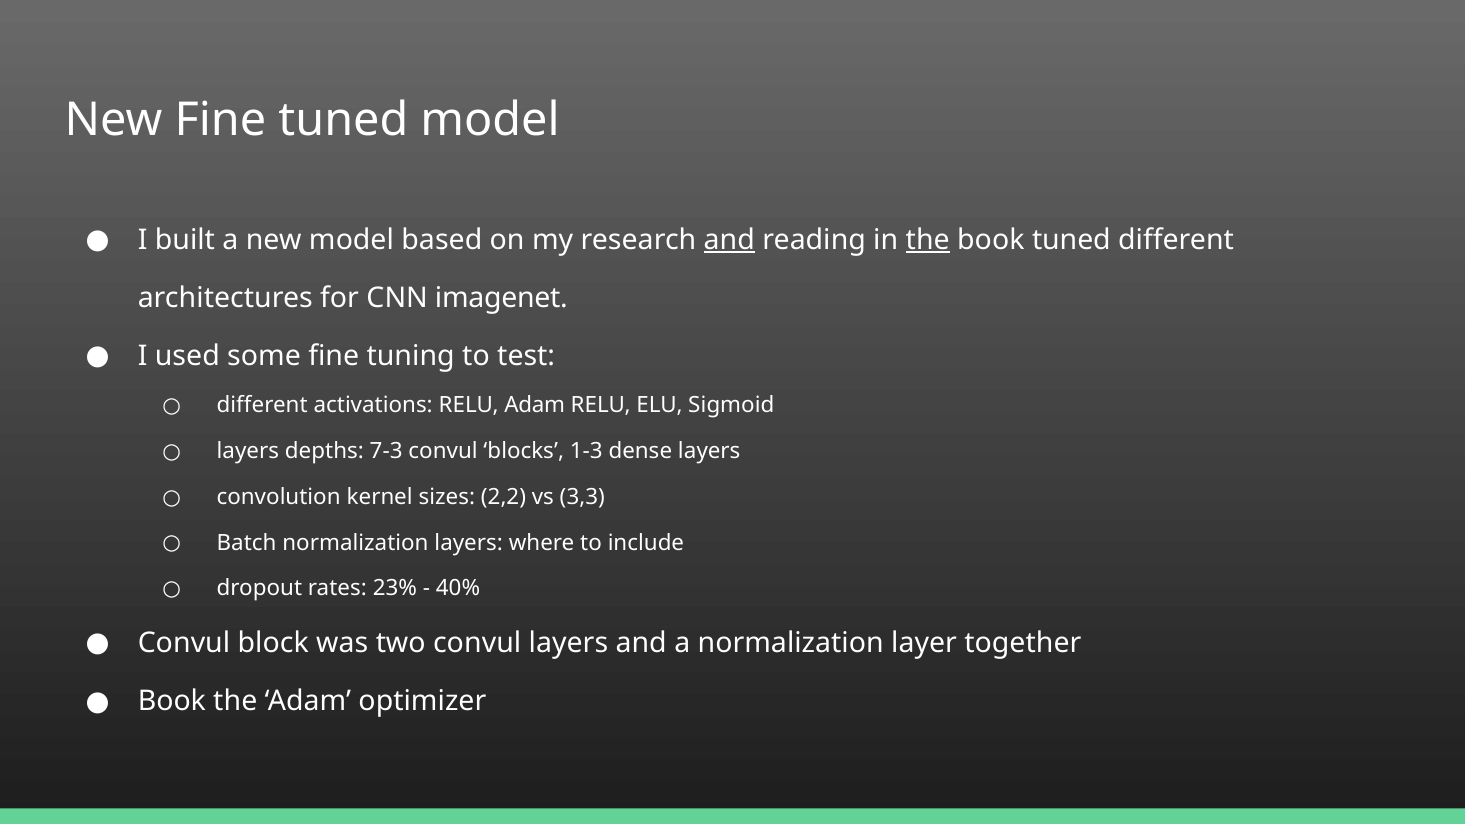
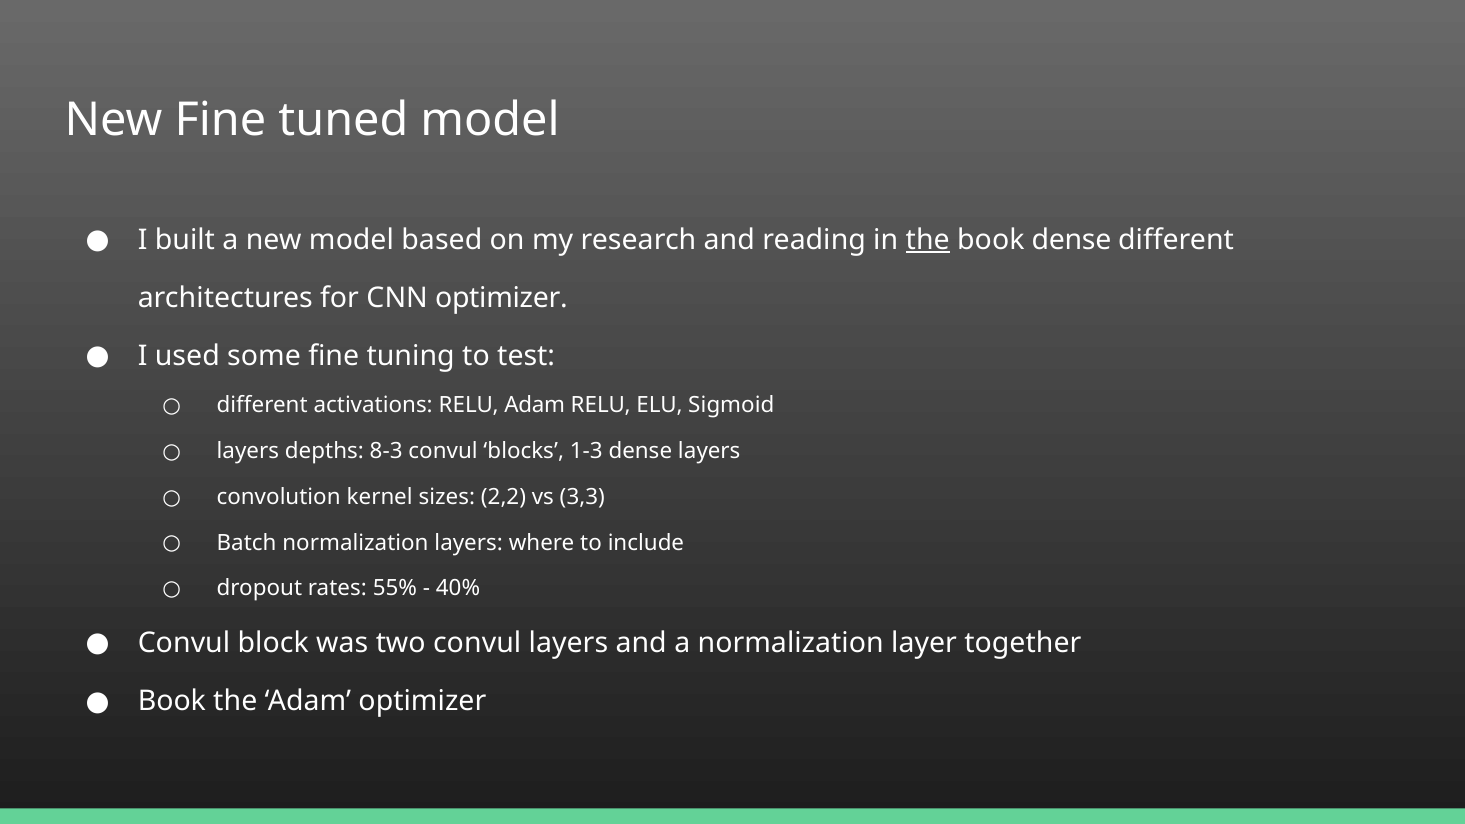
and underline: present -> none (729, 240)
book tuned: tuned -> dense (1071, 240)
CNN imagenet: imagenet -> optimizer (501, 298)
7-3: 7-3 -> 8-3 (386, 451)
23%: 23% -> 55% (395, 589)
